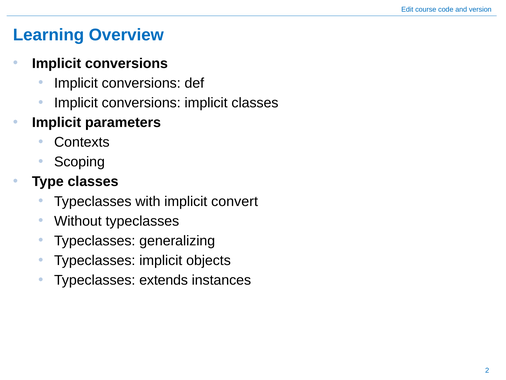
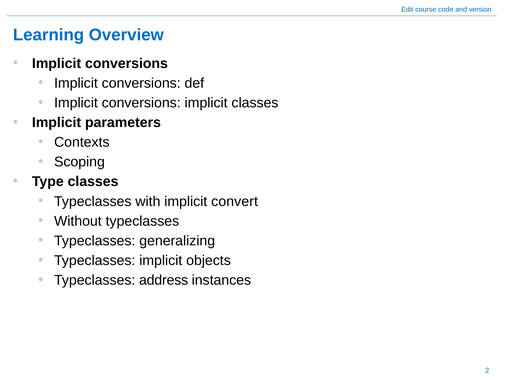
extends: extends -> address (164, 280)
